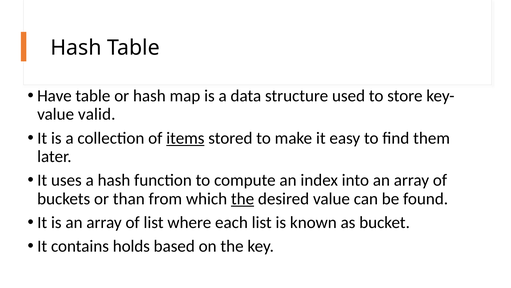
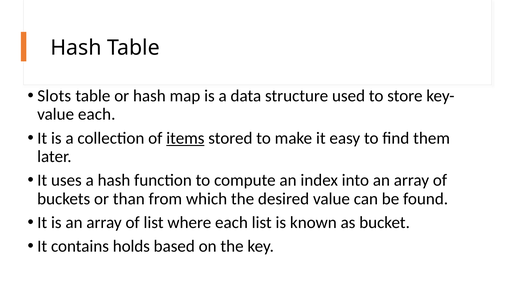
Have: Have -> Slots (54, 96)
value valid: valid -> each (97, 114)
the underline: present -> none (243, 198)
